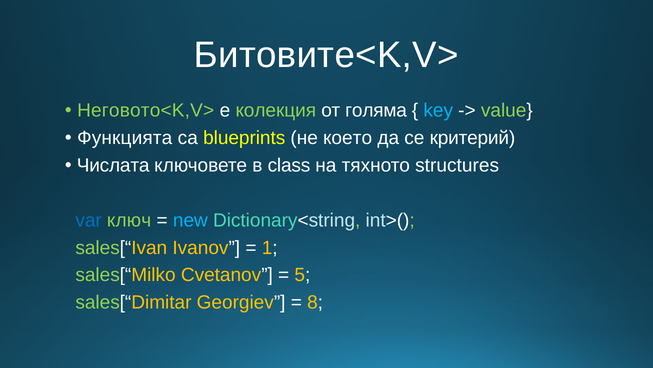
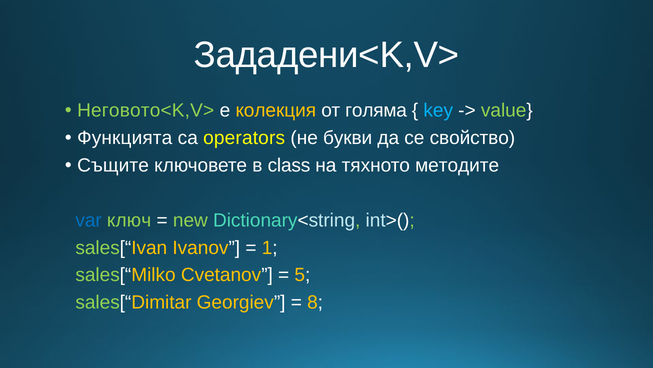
Битовите<K,V>: Битовите<K,V> -> Зададени<K,V> (326, 55)
колекция colour: light green -> yellow (276, 110)
blueprints: blueprints -> operators (244, 138)
което: което -> букви (348, 138)
критерий: критерий -> свойство (472, 138)
Числата: Числата -> Същите (113, 165)
structures: structures -> методите (457, 165)
new colour: light blue -> light green (190, 220)
